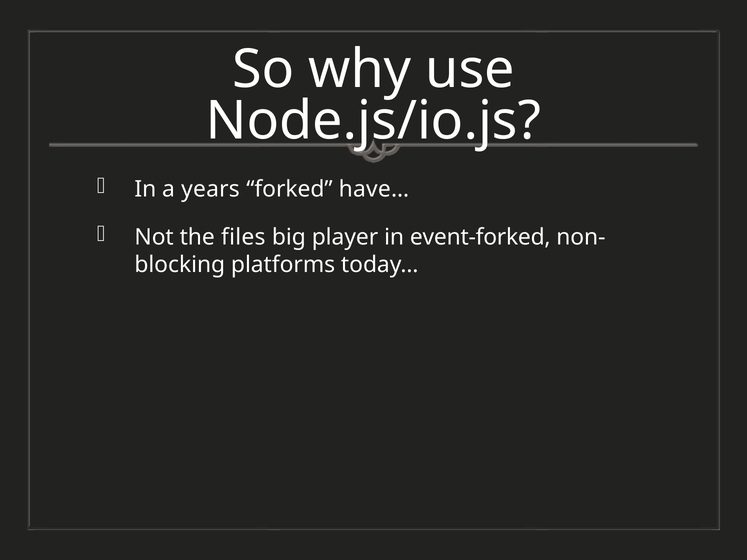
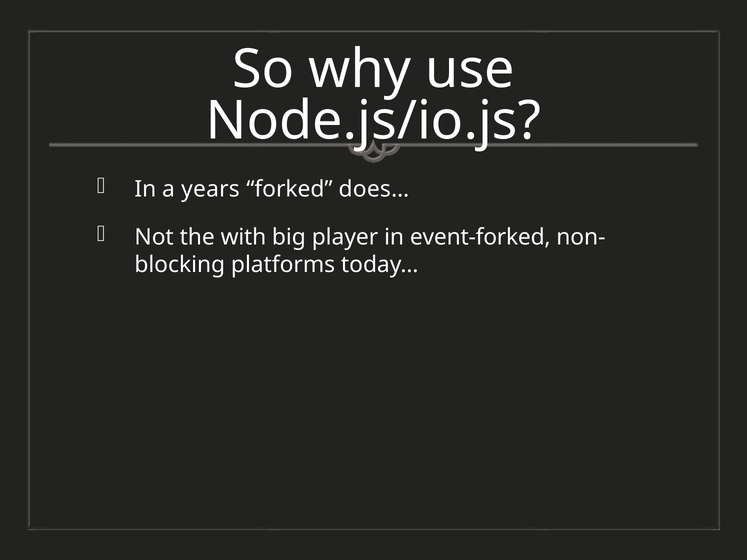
have…: have… -> does… (374, 189)
files: files -> with (243, 237)
